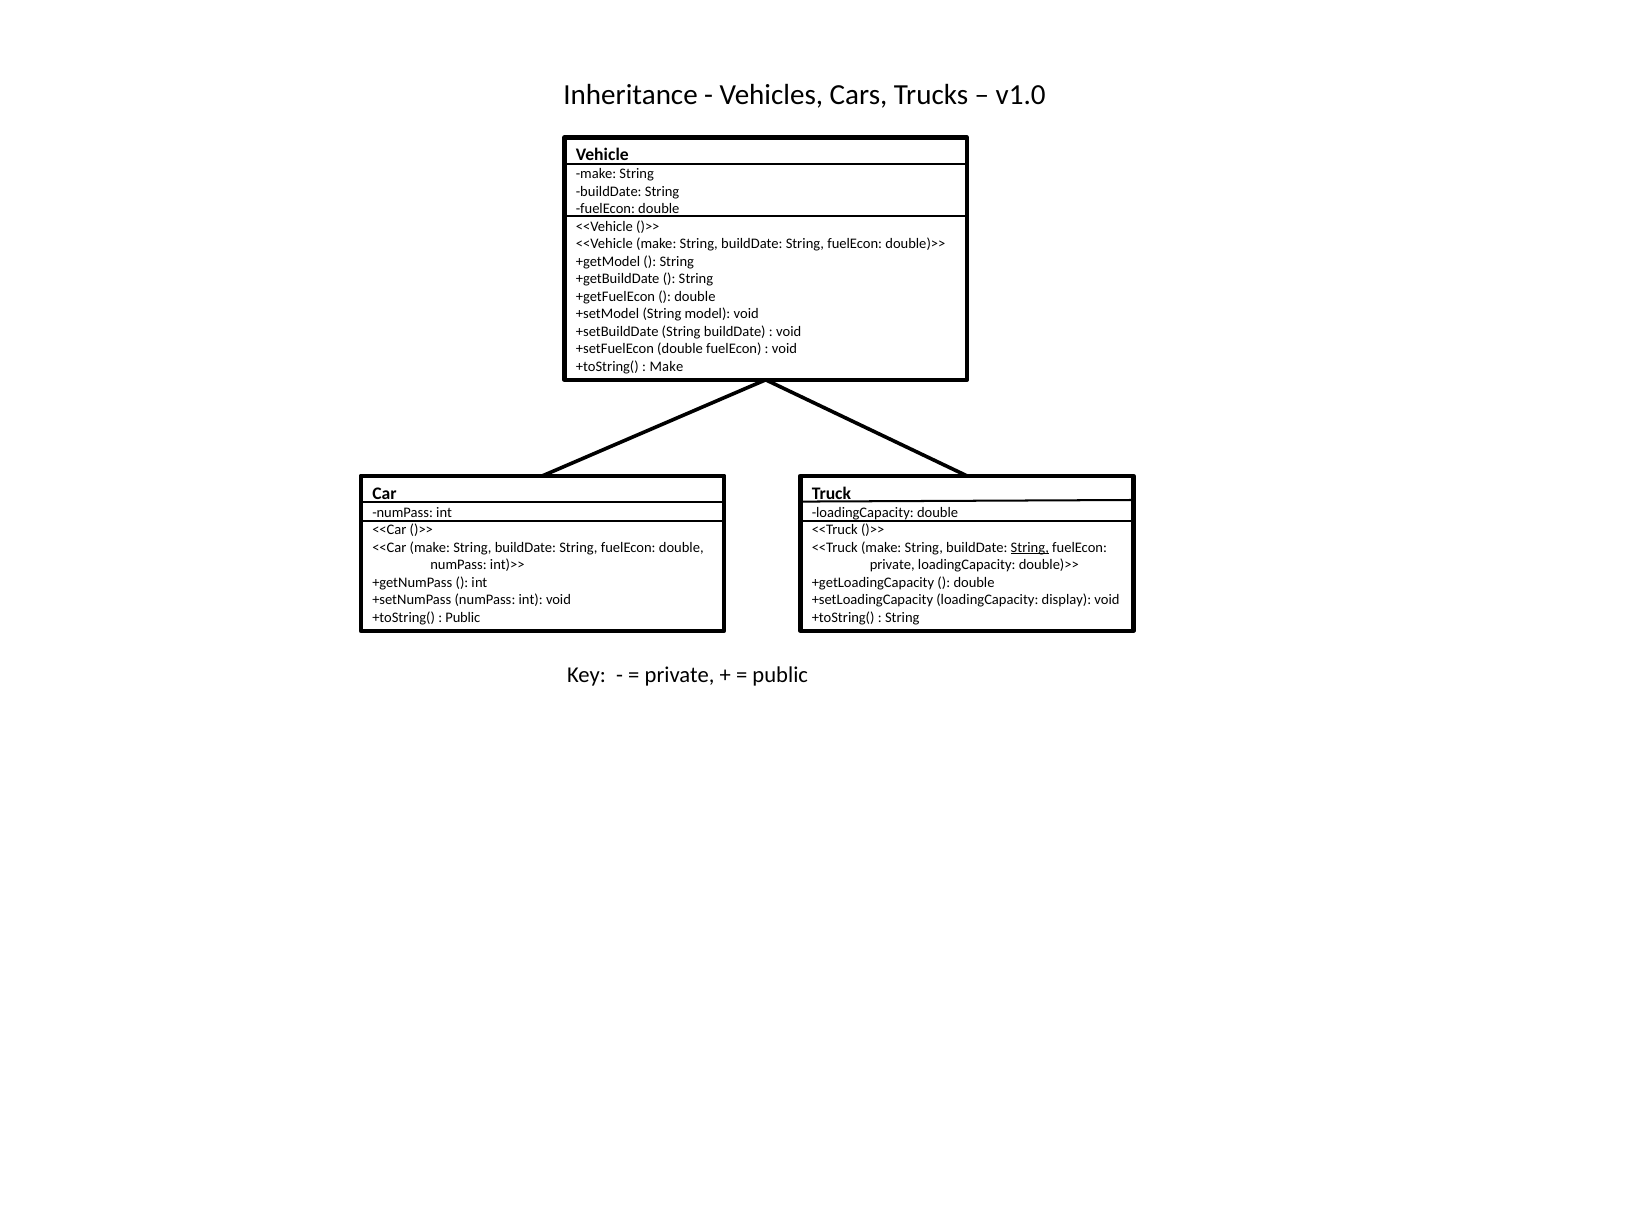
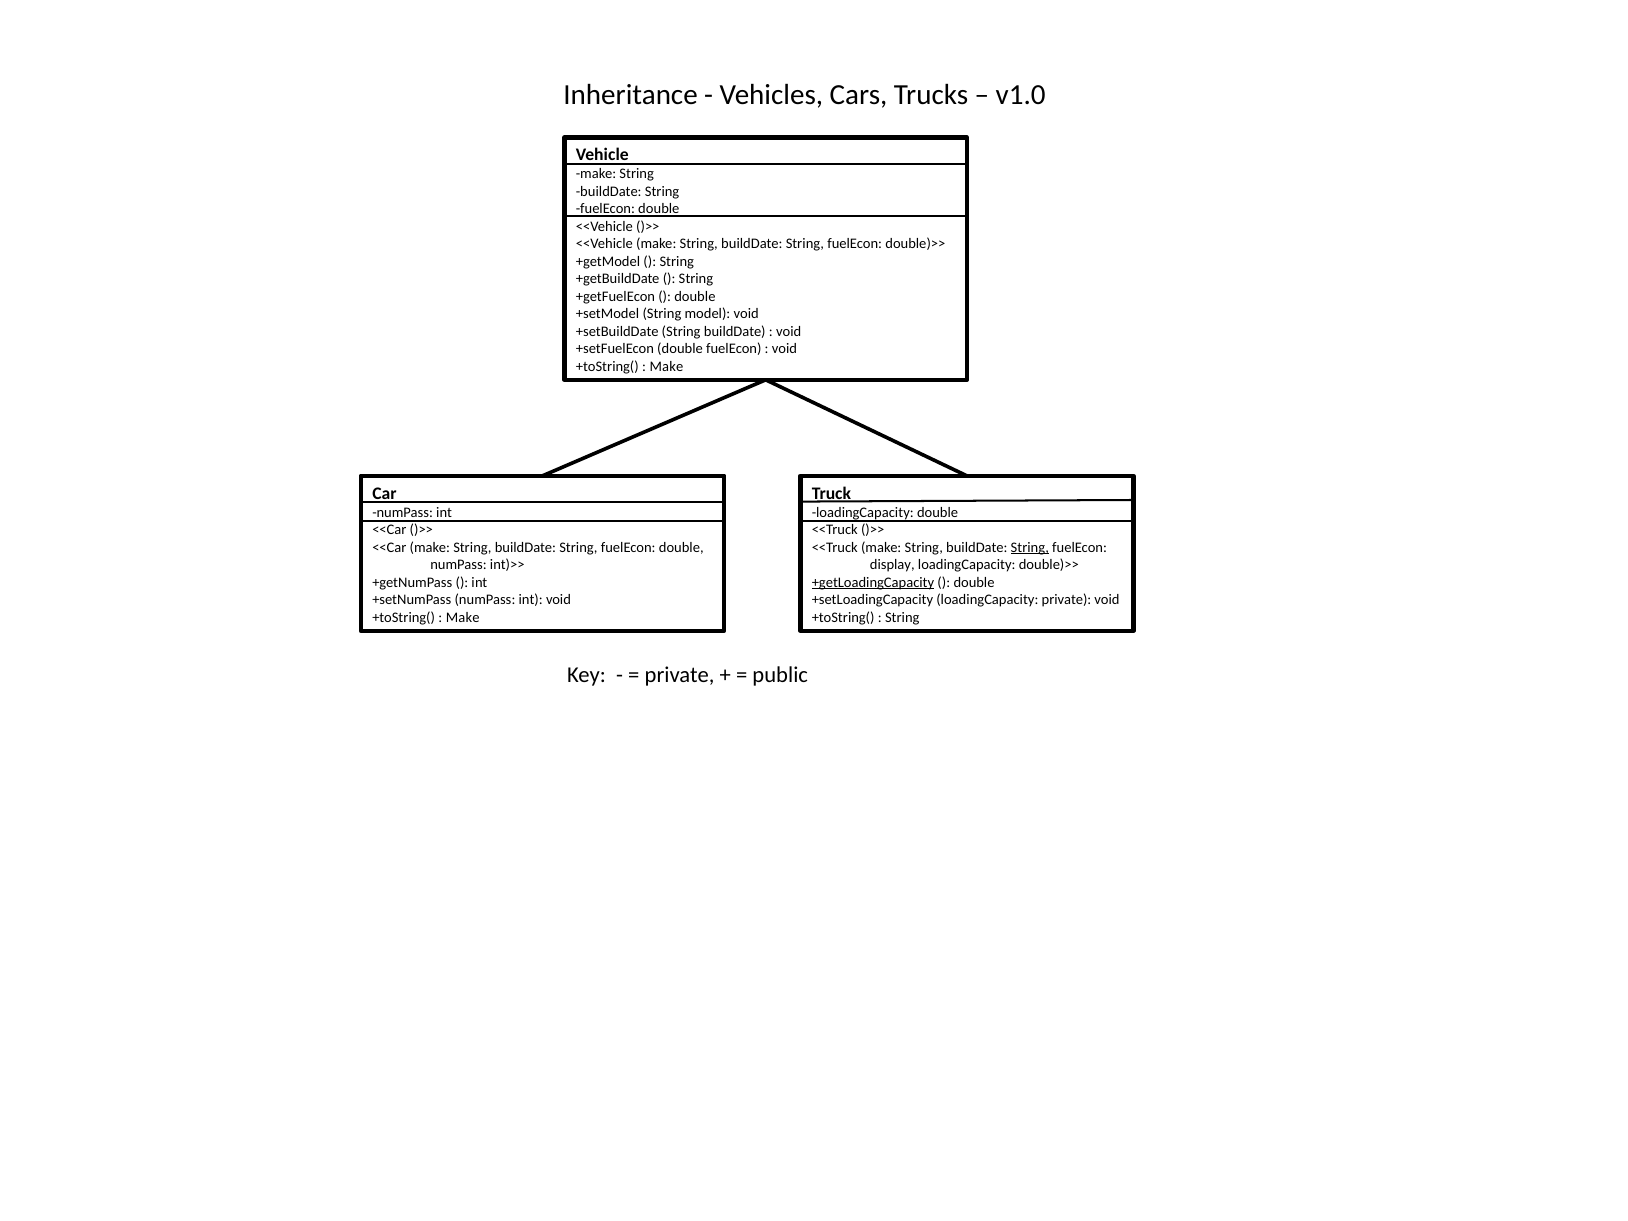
private: private -> display (892, 565)
+getLoadingCapacity underline: none -> present (873, 582)
loadingCapacity display: display -> private (1067, 600)
Public: Public -> Make (463, 617)
